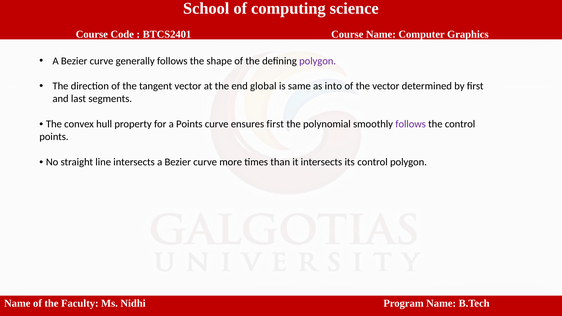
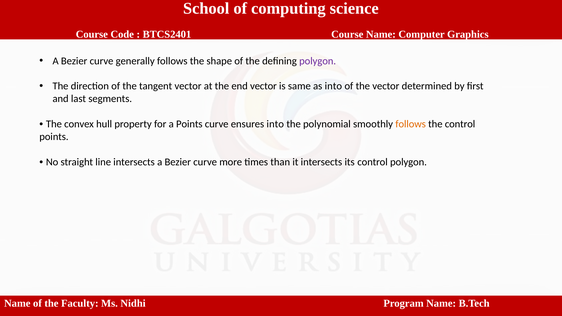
end global: global -> vector (263, 86)
ensures first: first -> into (275, 124)
follows colour: purple -> orange (411, 124)
